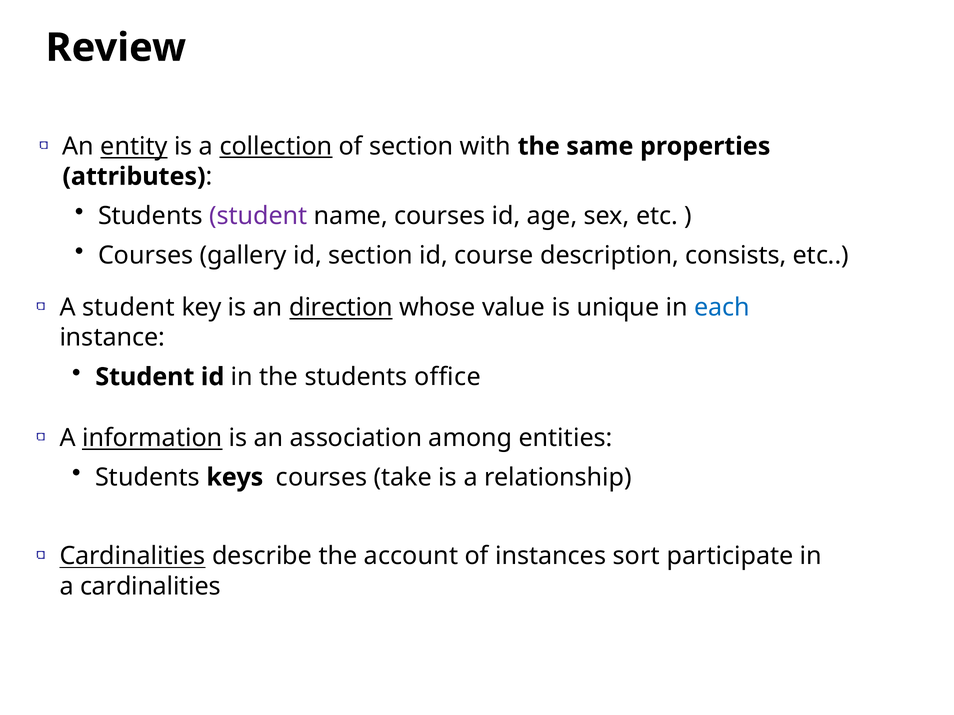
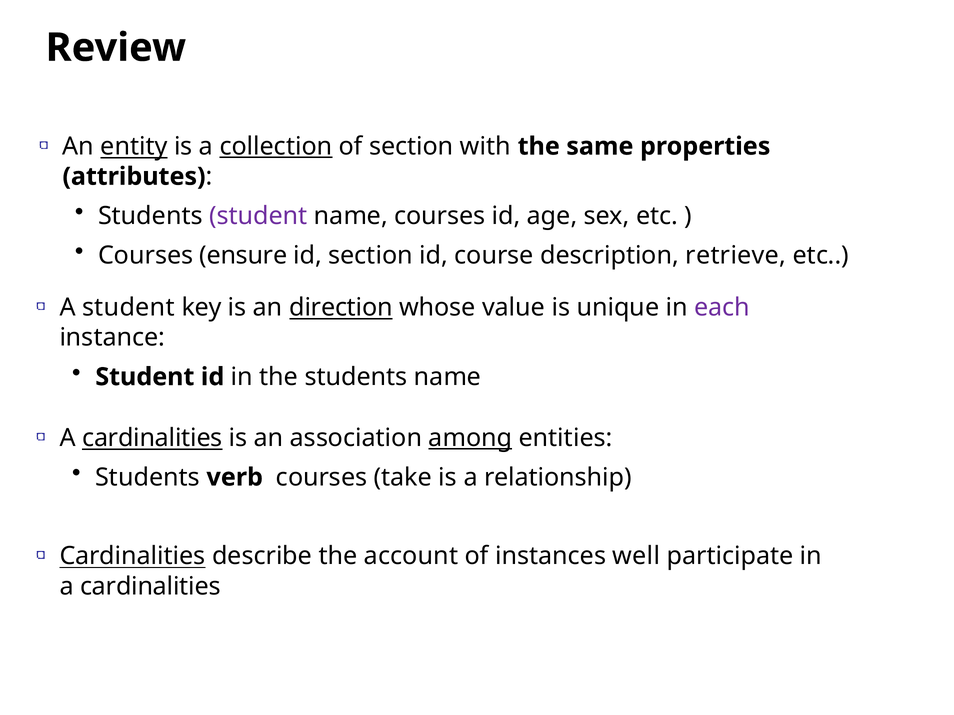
gallery: gallery -> ensure (243, 256)
consists: consists -> retrieve (736, 256)
each colour: blue -> purple (722, 307)
students office: office -> name (448, 377)
information: information -> cardinalities (152, 438)
among underline: none -> present (470, 438)
keys: keys -> verb (235, 478)
sort: sort -> well (636, 556)
